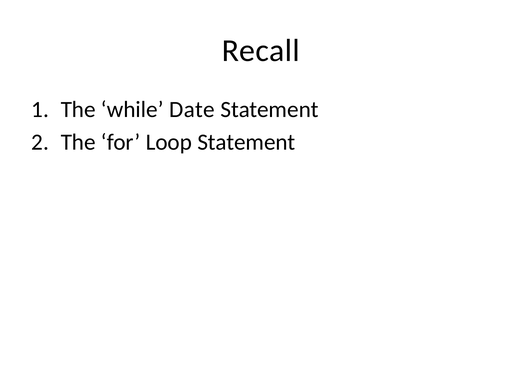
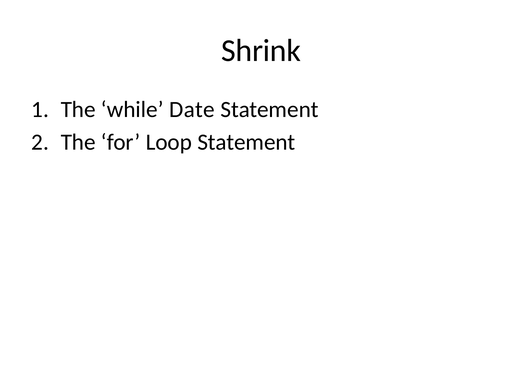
Recall: Recall -> Shrink (261, 51)
